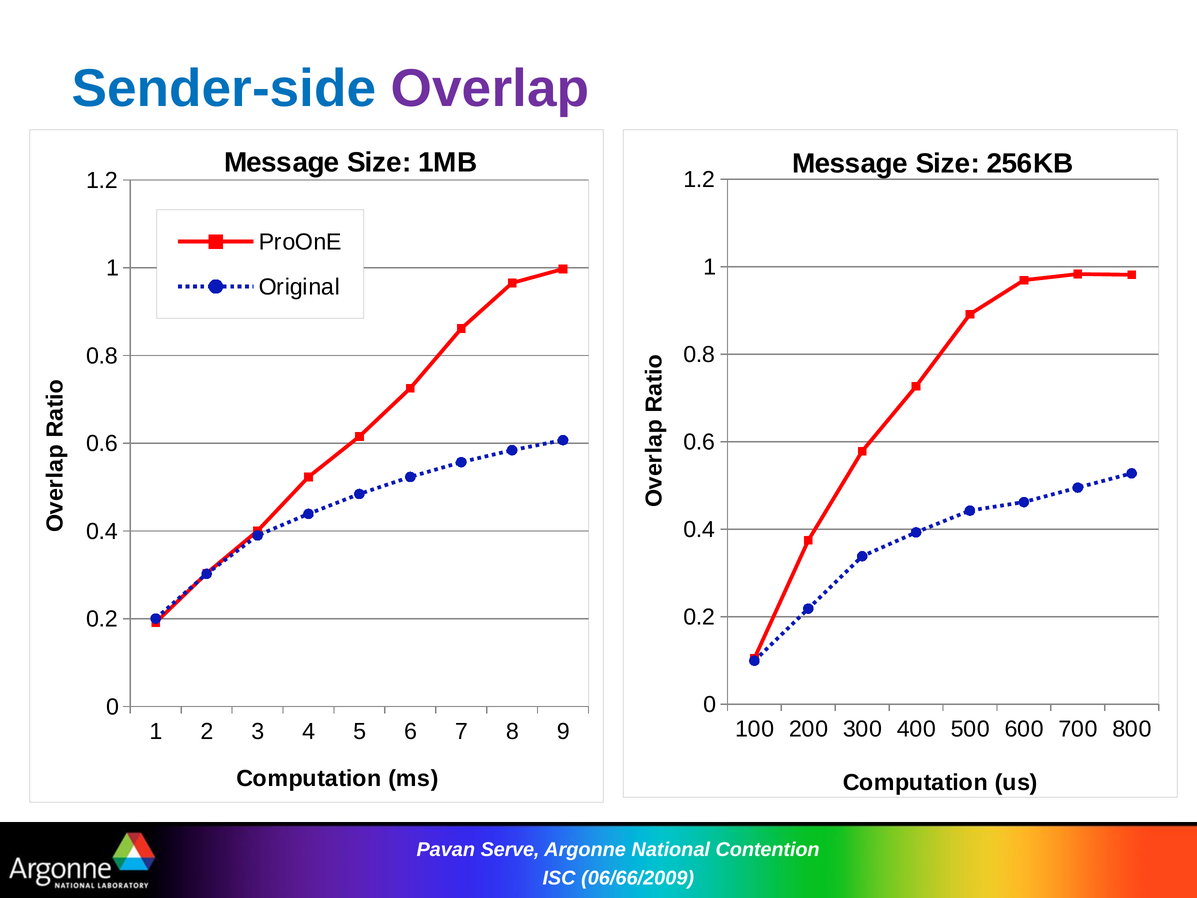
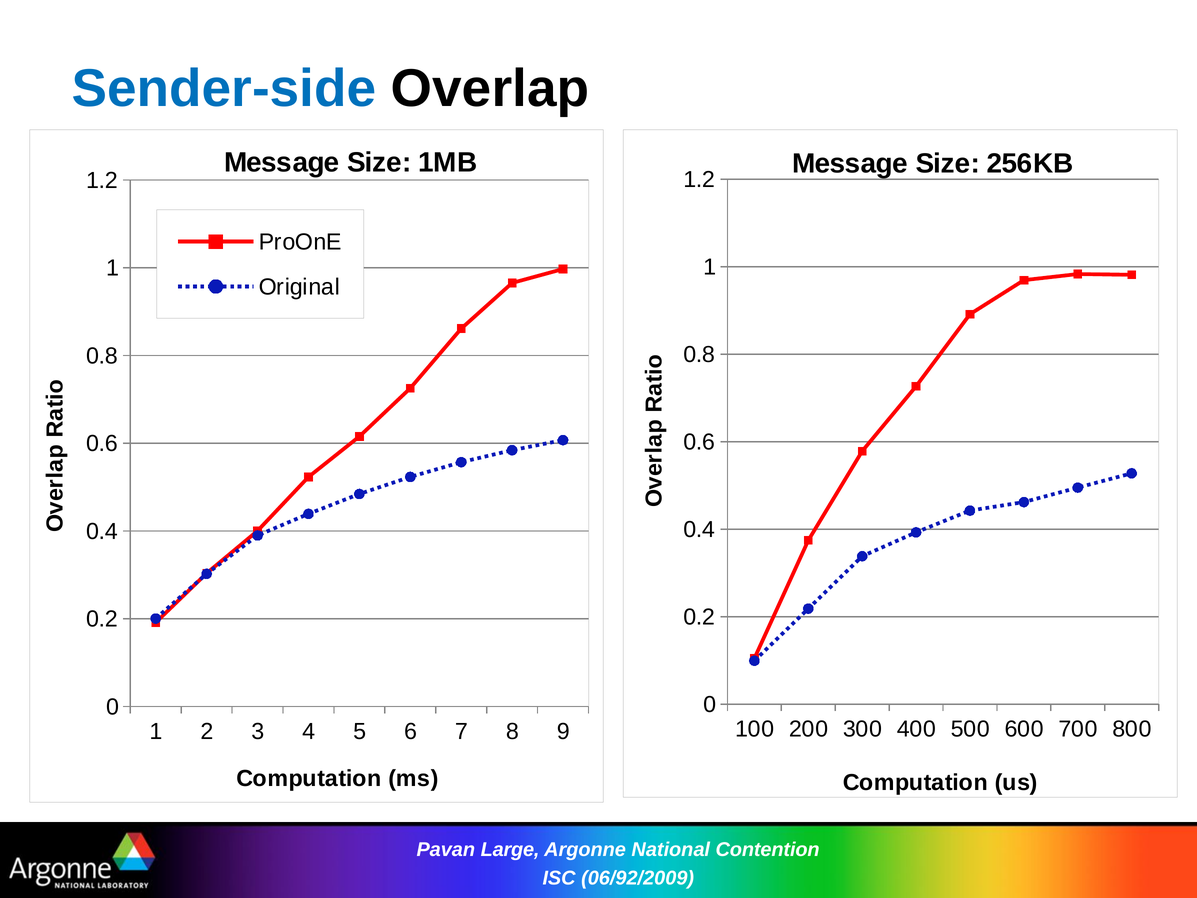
Overlap colour: purple -> black (490, 88)
Serve: Serve -> Large (510, 849)
06/66/2009: 06/66/2009 -> 06/92/2009 (638, 878)
